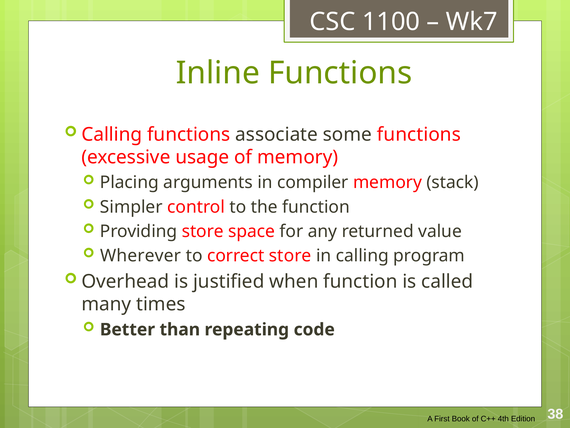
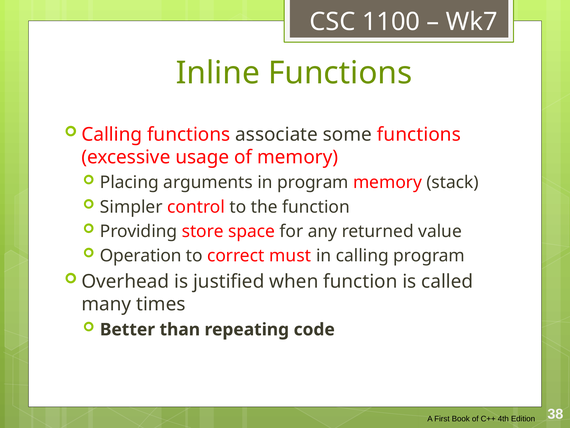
in compiler: compiler -> program (313, 182)
Wherever: Wherever -> Operation (141, 255)
correct store: store -> must (290, 255)
